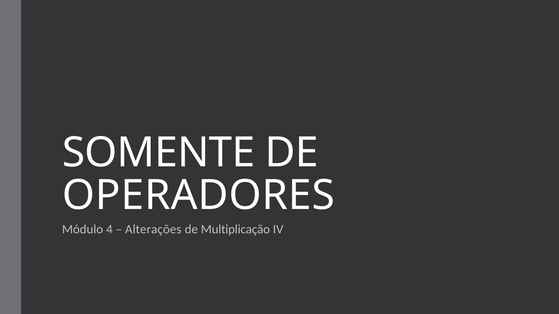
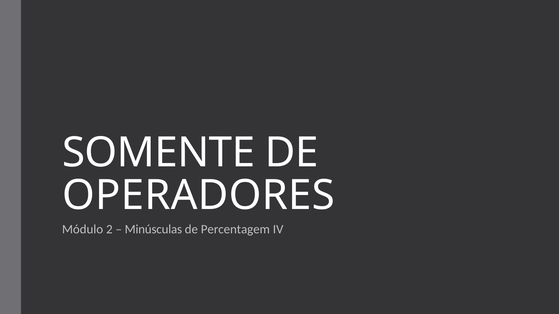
4: 4 -> 2 (109, 230)
Alterações: Alterações -> Minúsculas (153, 230)
Multiplicação: Multiplicação -> Percentagem (235, 230)
